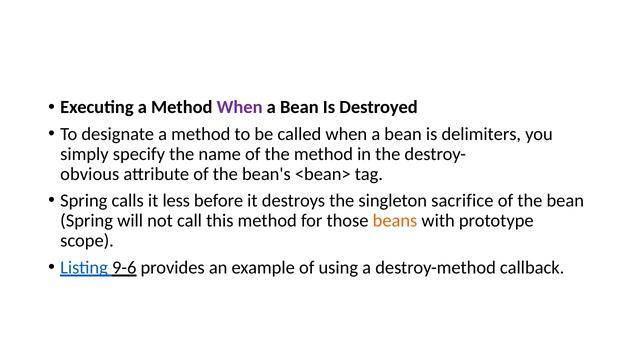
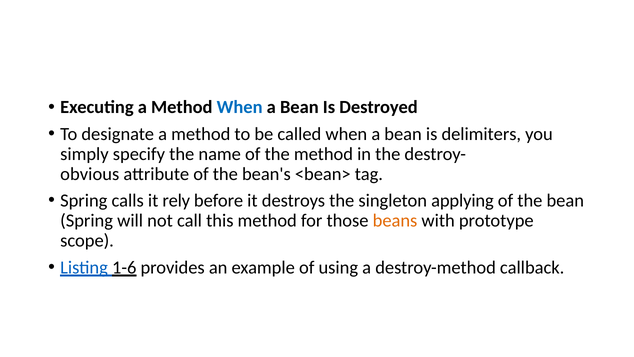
When colour: purple -> blue (240, 107)
less: less -> rely (176, 200)
sacrifice: sacrifice -> applying (462, 200)
9-6: 9-6 -> 1-6 (124, 267)
